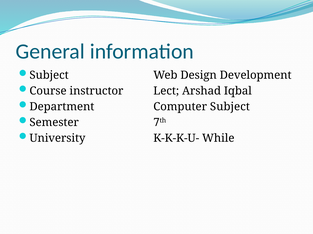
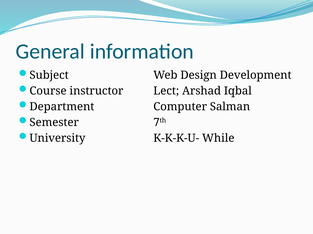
Computer Subject: Subject -> Salman (230, 107)
